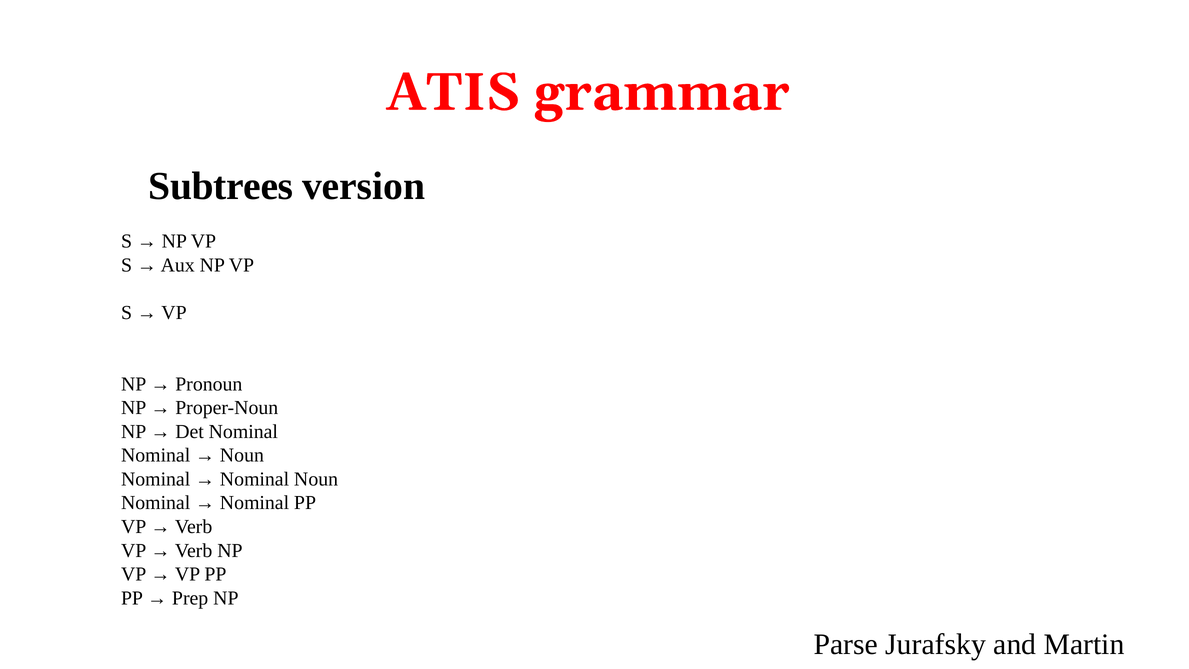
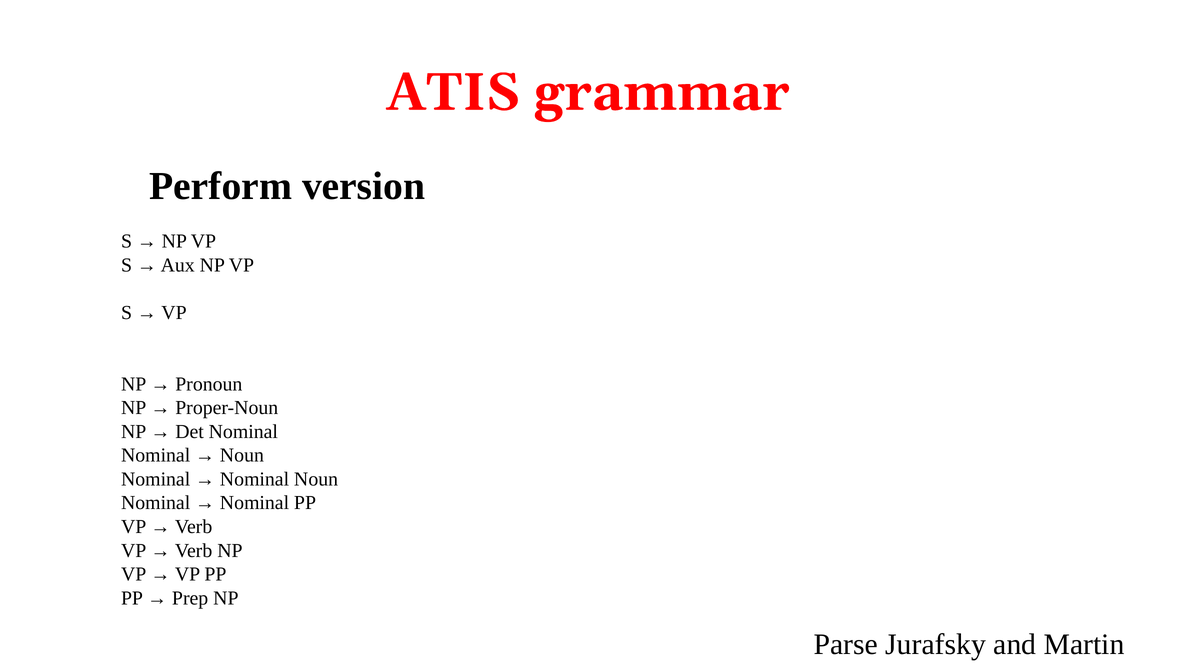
Subtrees: Subtrees -> Perform (221, 186)
